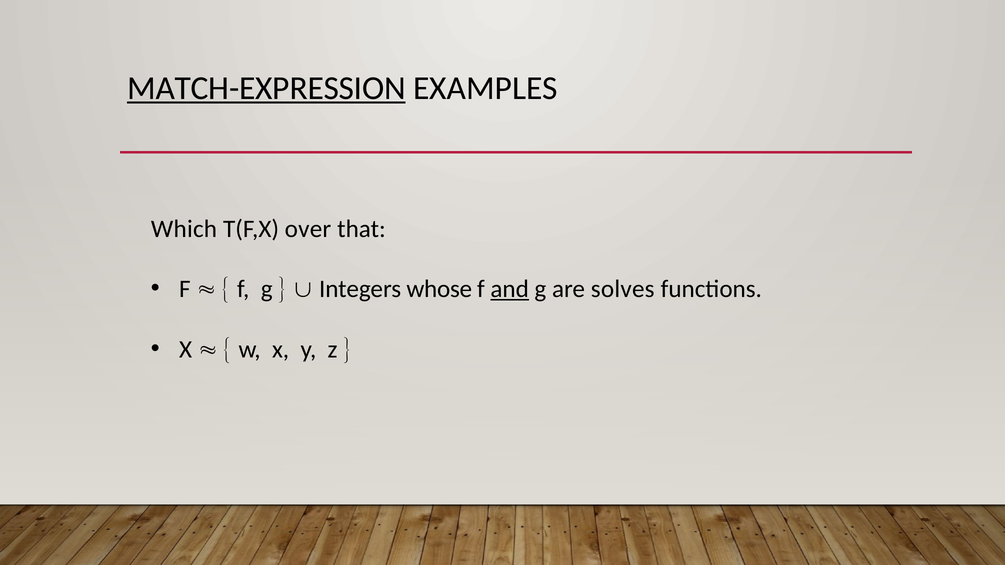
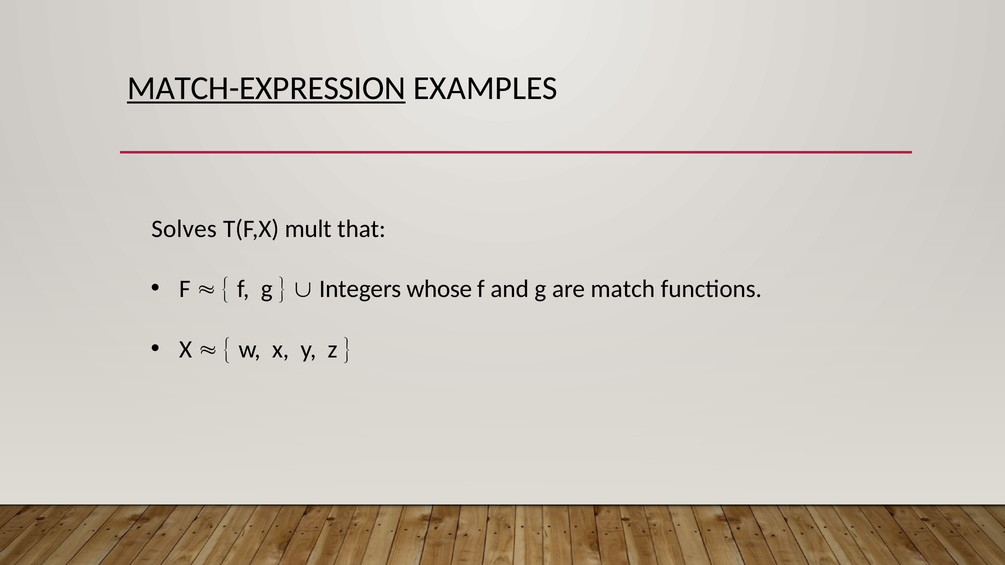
Which: Which -> Solves (184, 229)
over: over -> mult (308, 229)
and underline: present -> none (510, 289)
solves: solves -> match (623, 289)
